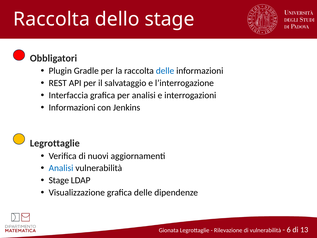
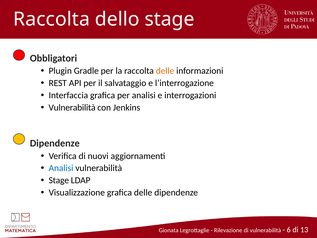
delle colour: blue -> orange (165, 71)
Informazioni: Informazioni -> Vulnerabilità (72, 107)
Legrottaglie: Legrottaglie -> Dipendenze (55, 143)
